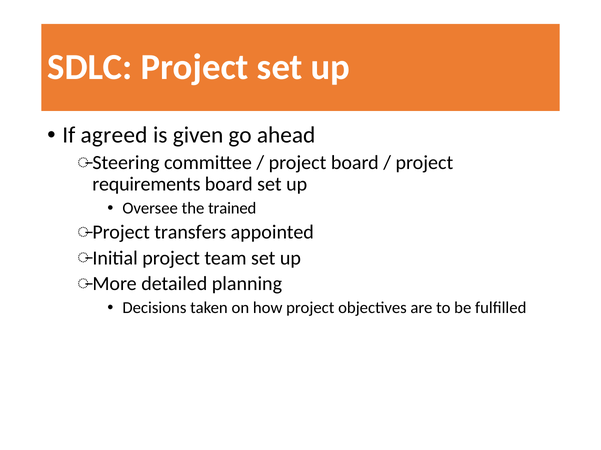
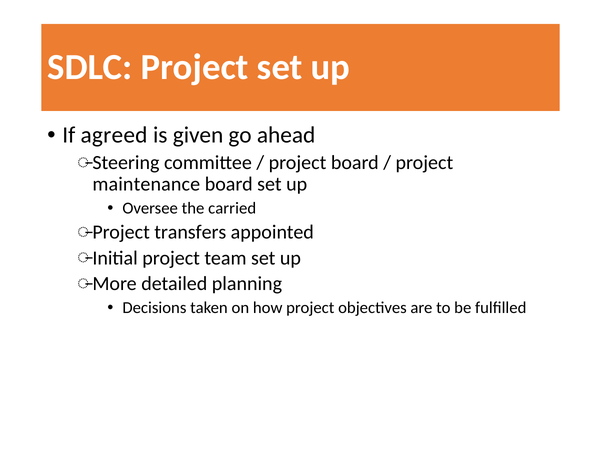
requirements: requirements -> maintenance (146, 185)
trained: trained -> carried (232, 209)
